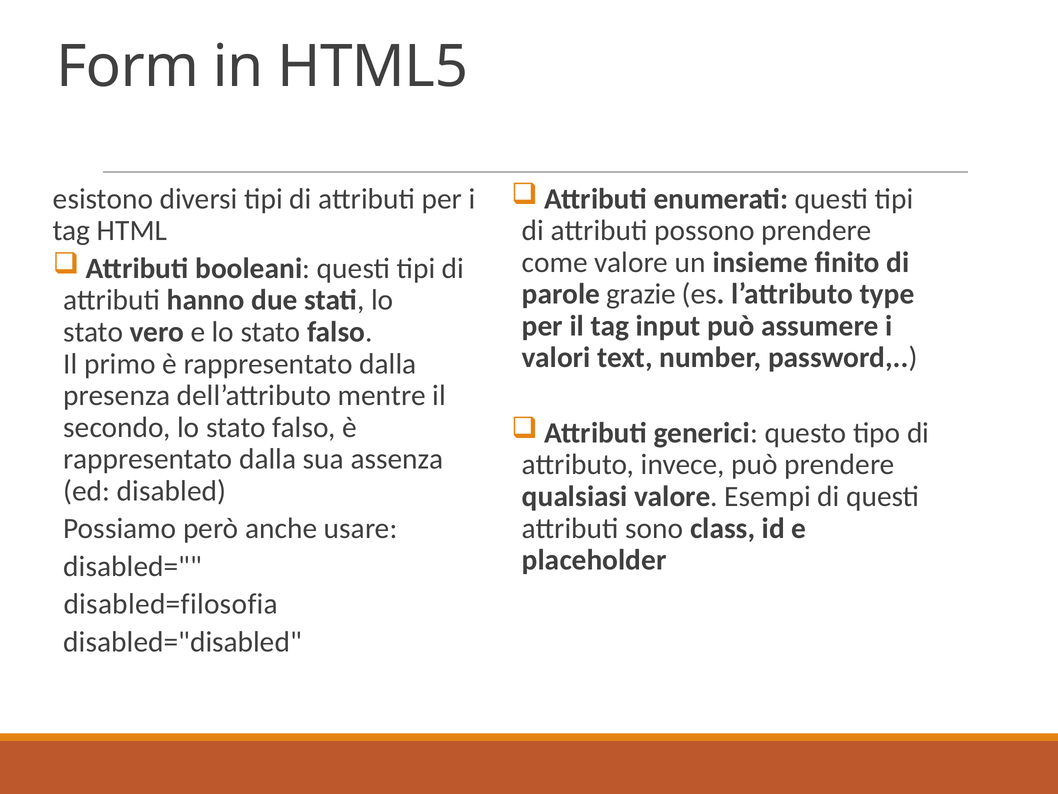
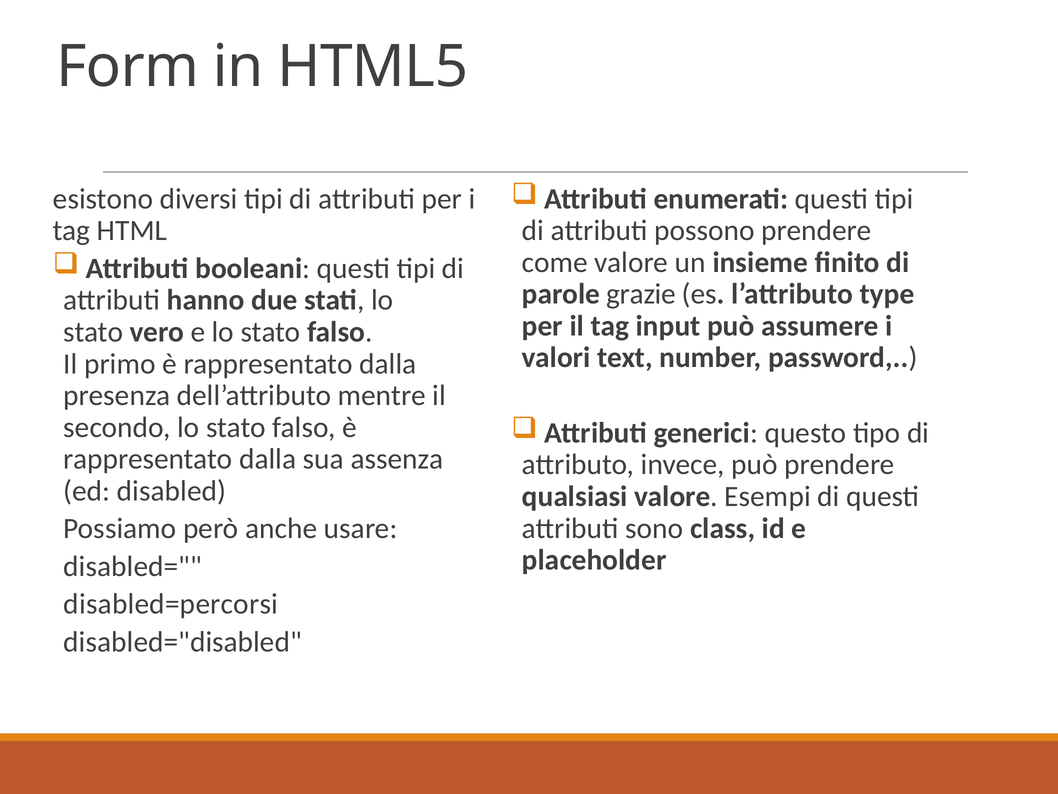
disabled=filosofia: disabled=filosofia -> disabled=percorsi (171, 604)
